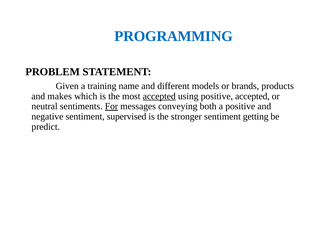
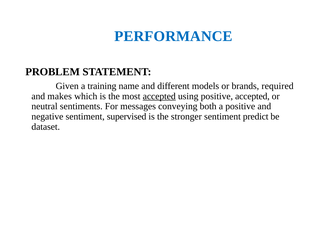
PROGRAMMING: PROGRAMMING -> PERFORMANCE (173, 36)
products: products -> required (278, 86)
For underline: present -> none (111, 106)
getting: getting -> predict (256, 117)
predict: predict -> dataset (46, 127)
